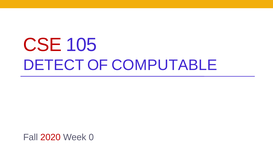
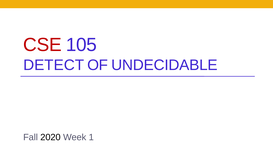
COMPUTABLE: COMPUTABLE -> UNDECIDABLE (165, 65)
2020 colour: red -> black (50, 137)
0: 0 -> 1 (91, 137)
